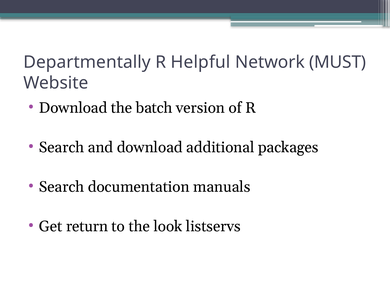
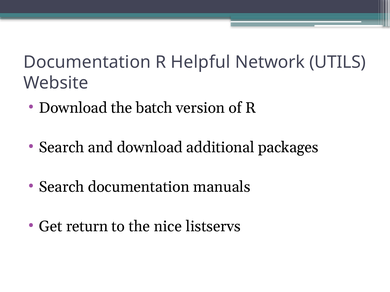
Departmentally: Departmentally -> Documentation (87, 62)
MUST: MUST -> UTILS (338, 62)
look: look -> nice (168, 227)
